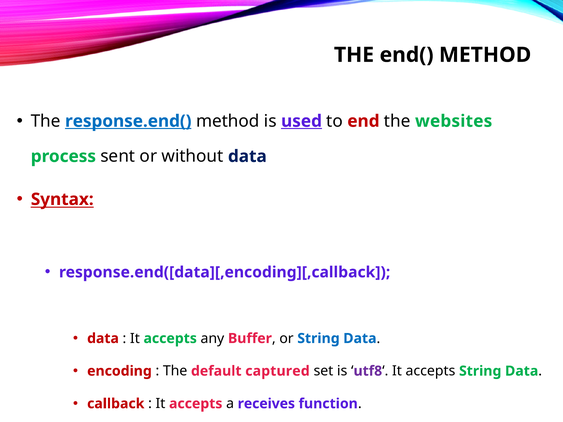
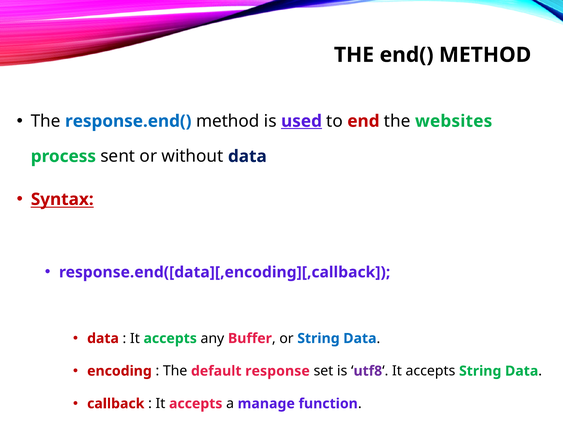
response.end( underline: present -> none (128, 121)
captured: captured -> response (277, 371)
receives: receives -> manage (266, 404)
